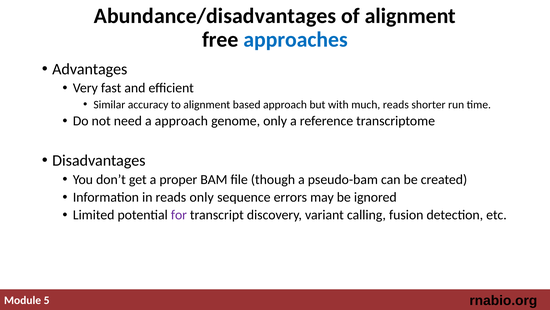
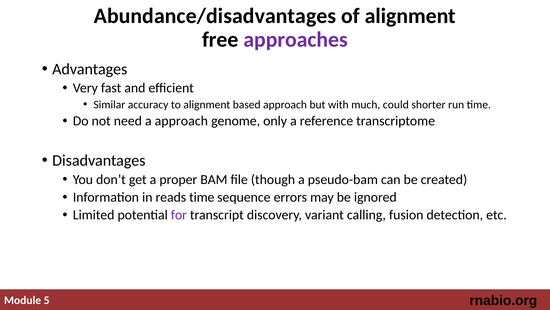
approaches colour: blue -> purple (296, 39)
much reads: reads -> could (396, 104)
reads only: only -> time (202, 197)
